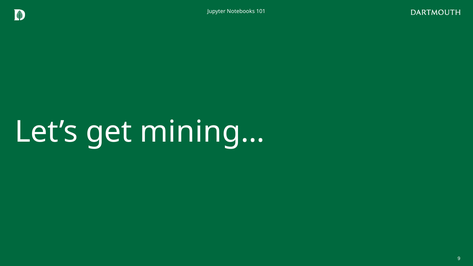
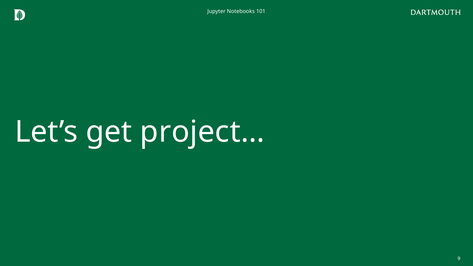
mining…: mining… -> project… (202, 132)
